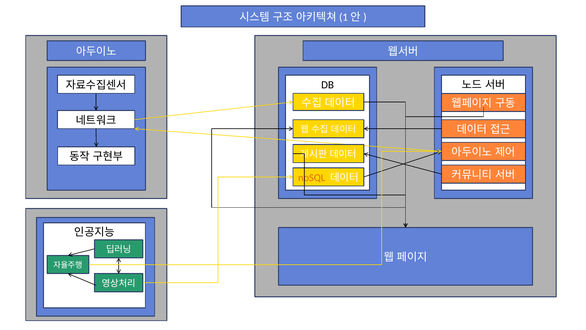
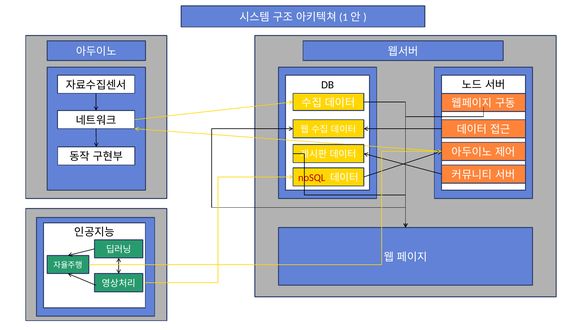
noSQL colour: orange -> red (312, 177)
